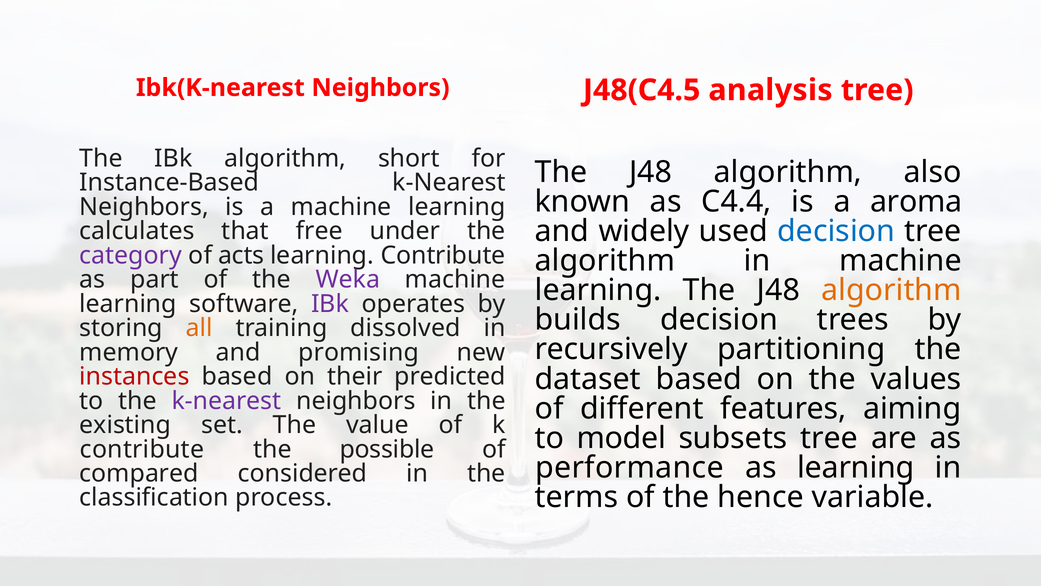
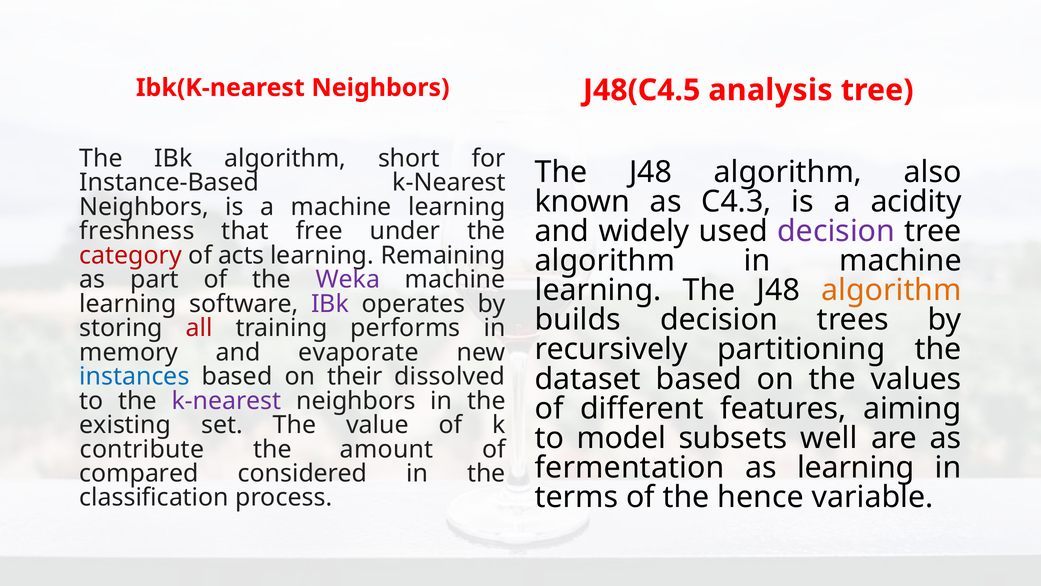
C4.4: C4.4 -> C4.3 (737, 201)
aroma: aroma -> acidity (916, 201)
decision colour: blue -> purple (836, 231)
calculates: calculates -> freshness (137, 231)
category colour: purple -> red (131, 255)
learning Contribute: Contribute -> Remaining (443, 255)
all colour: orange -> red (199, 328)
dissolved: dissolved -> performs (405, 328)
promising: promising -> evaporate (359, 352)
instances colour: red -> blue (134, 376)
predicted: predicted -> dissolved (450, 376)
subsets tree: tree -> well (829, 438)
possible: possible -> amount (387, 449)
performance: performance -> fermentation (630, 467)
